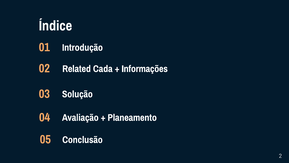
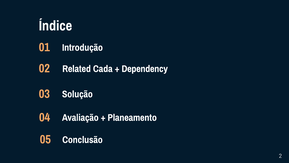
Informações: Informações -> Dependency (145, 69)
